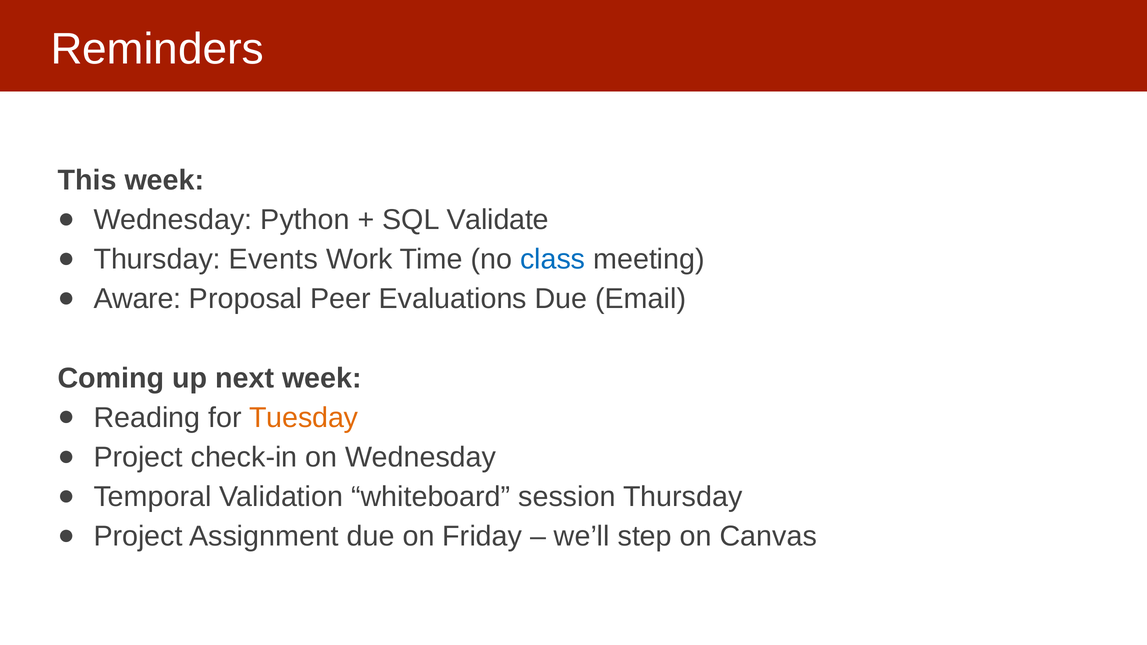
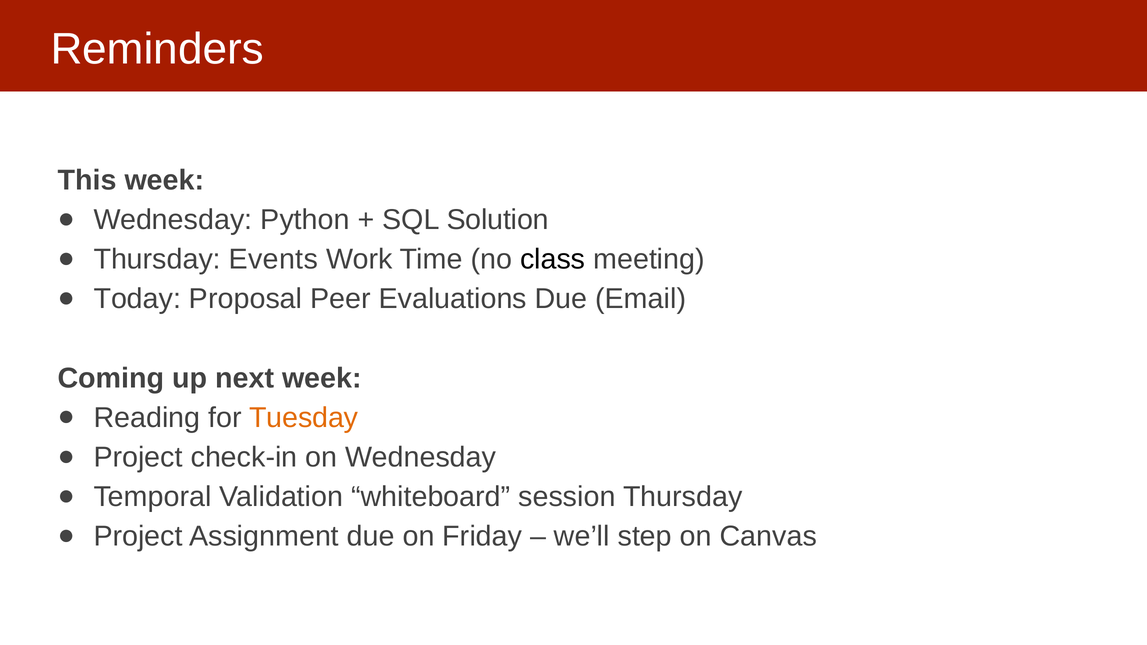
Validate: Validate -> Solution (498, 220)
class colour: blue -> black (553, 260)
Aware: Aware -> Today (137, 299)
